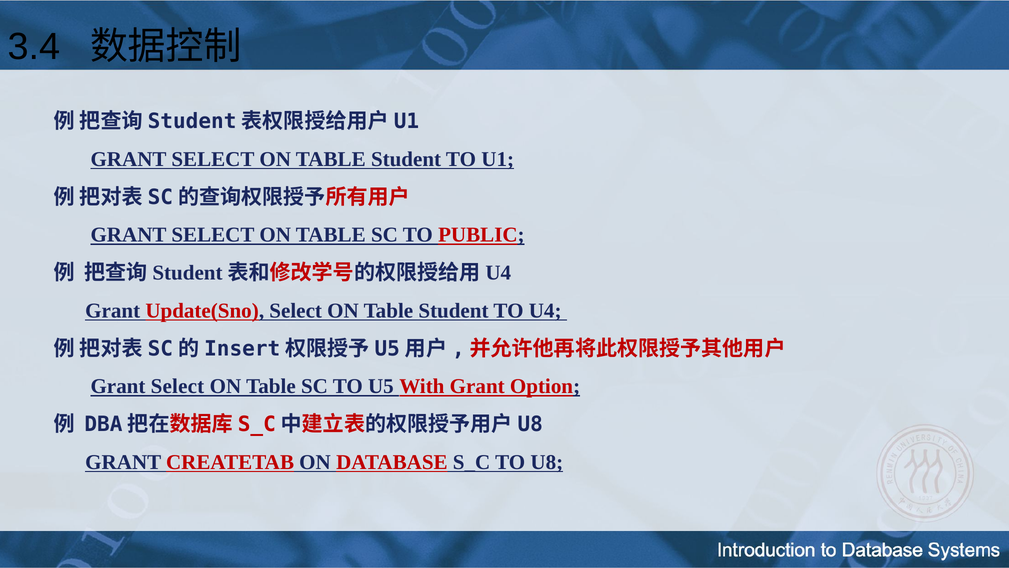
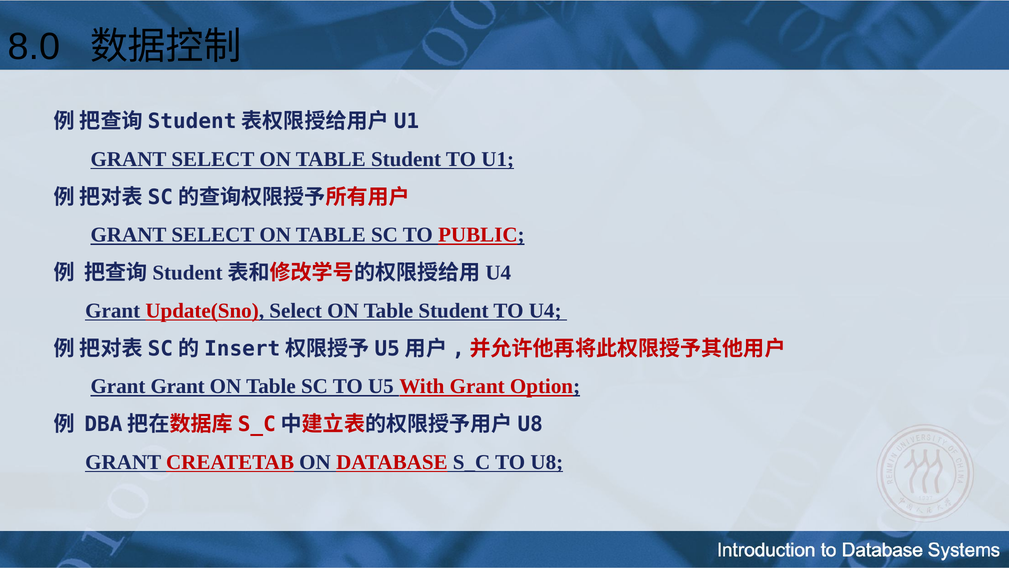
3.4: 3.4 -> 8.0 (34, 47)
Select: Select -> Grant (178, 386)
